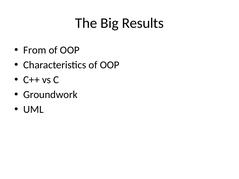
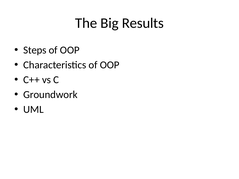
From: From -> Steps (35, 50)
